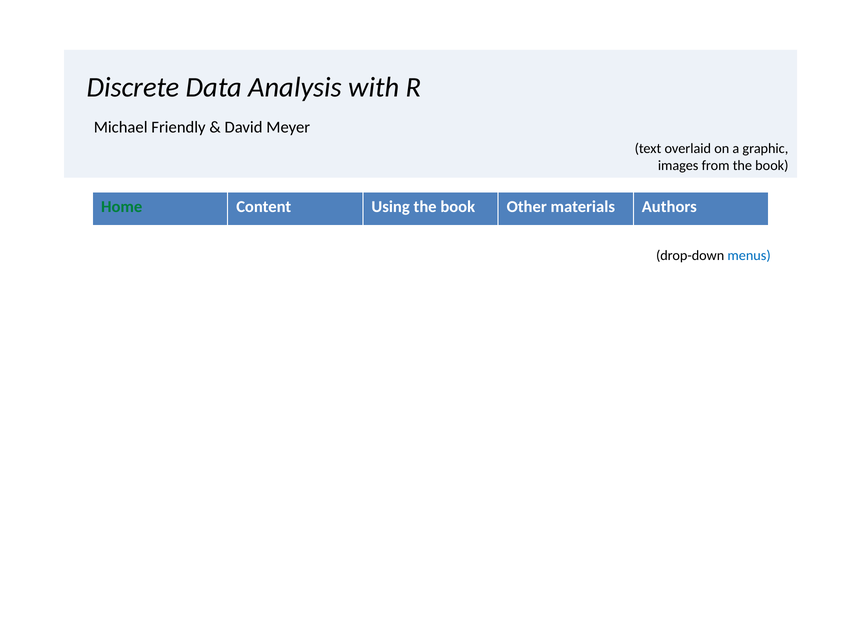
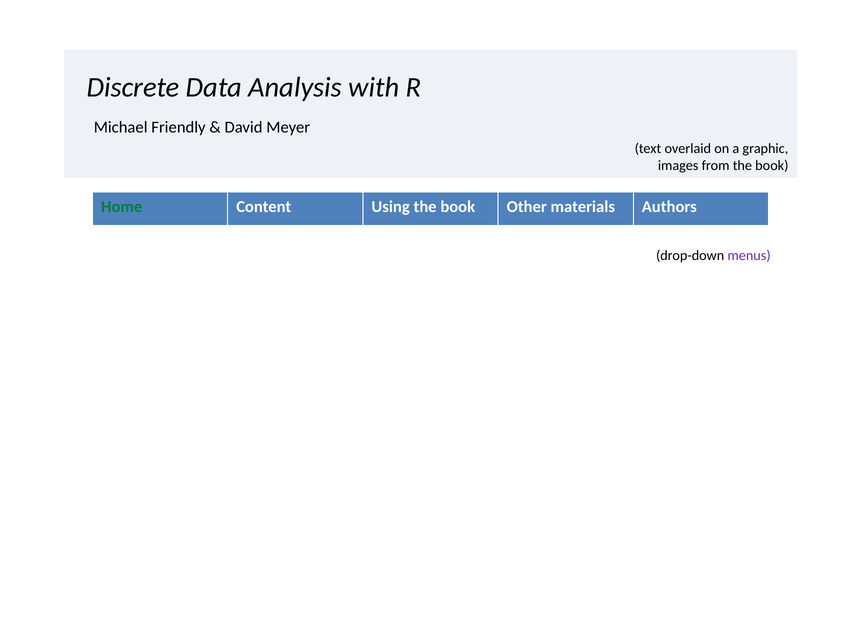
menus colour: blue -> purple (749, 256)
